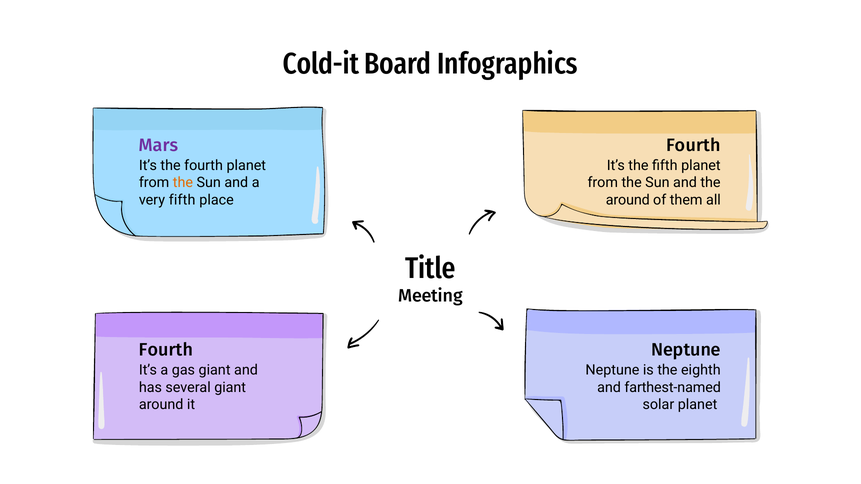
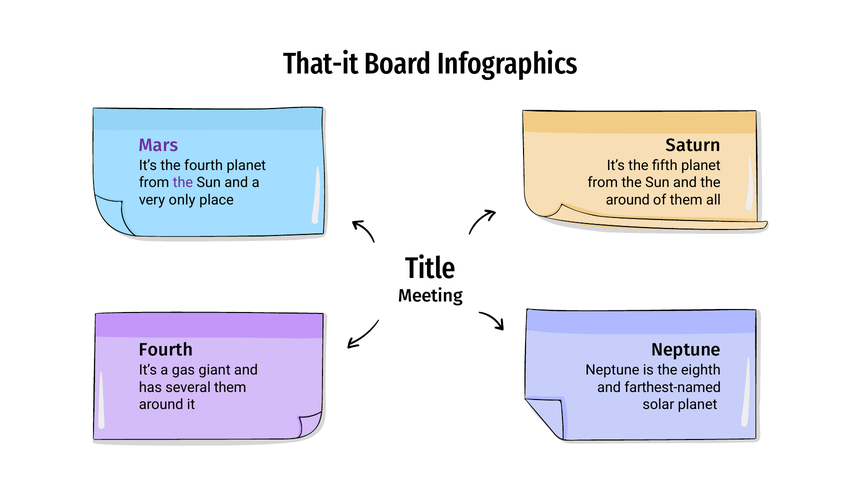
Cold-it: Cold-it -> That-it (321, 64)
Fourth: Fourth -> Saturn (693, 145)
the colour: orange -> purple (183, 183)
very fifth: fifth -> only (182, 200)
several giant: giant -> them (230, 388)
